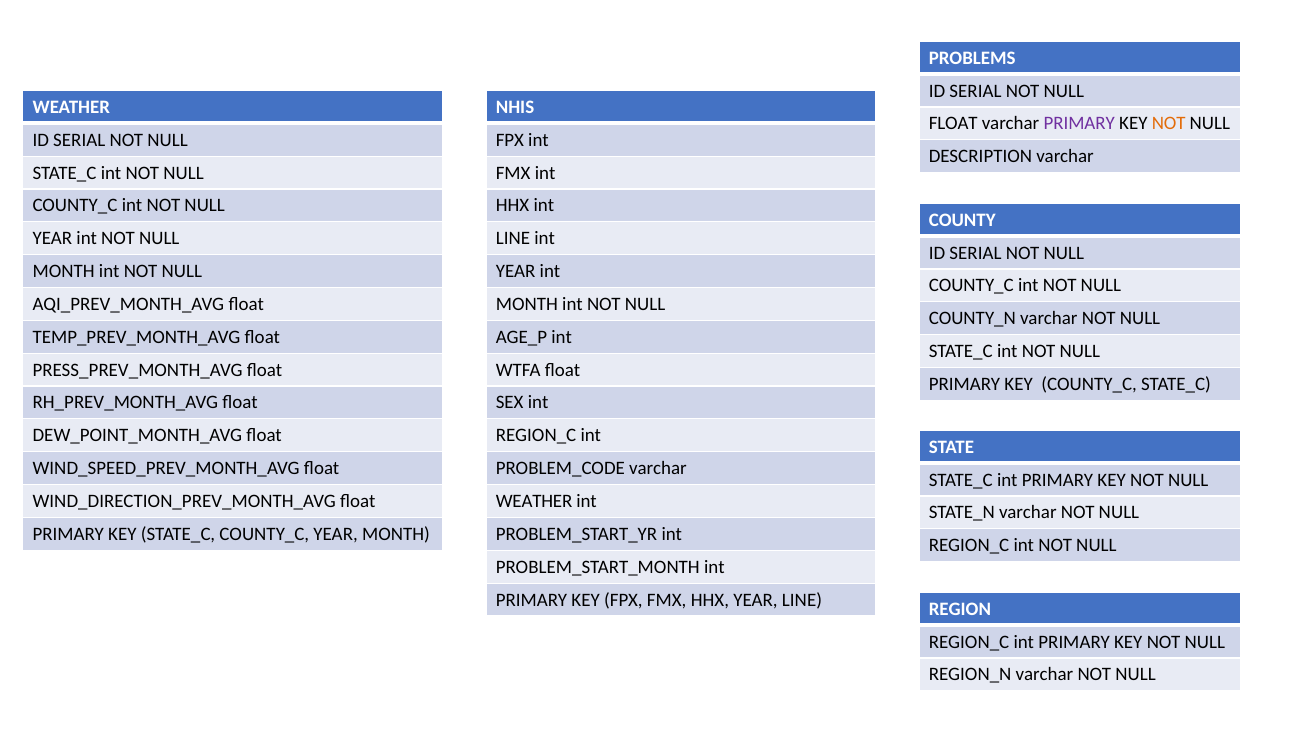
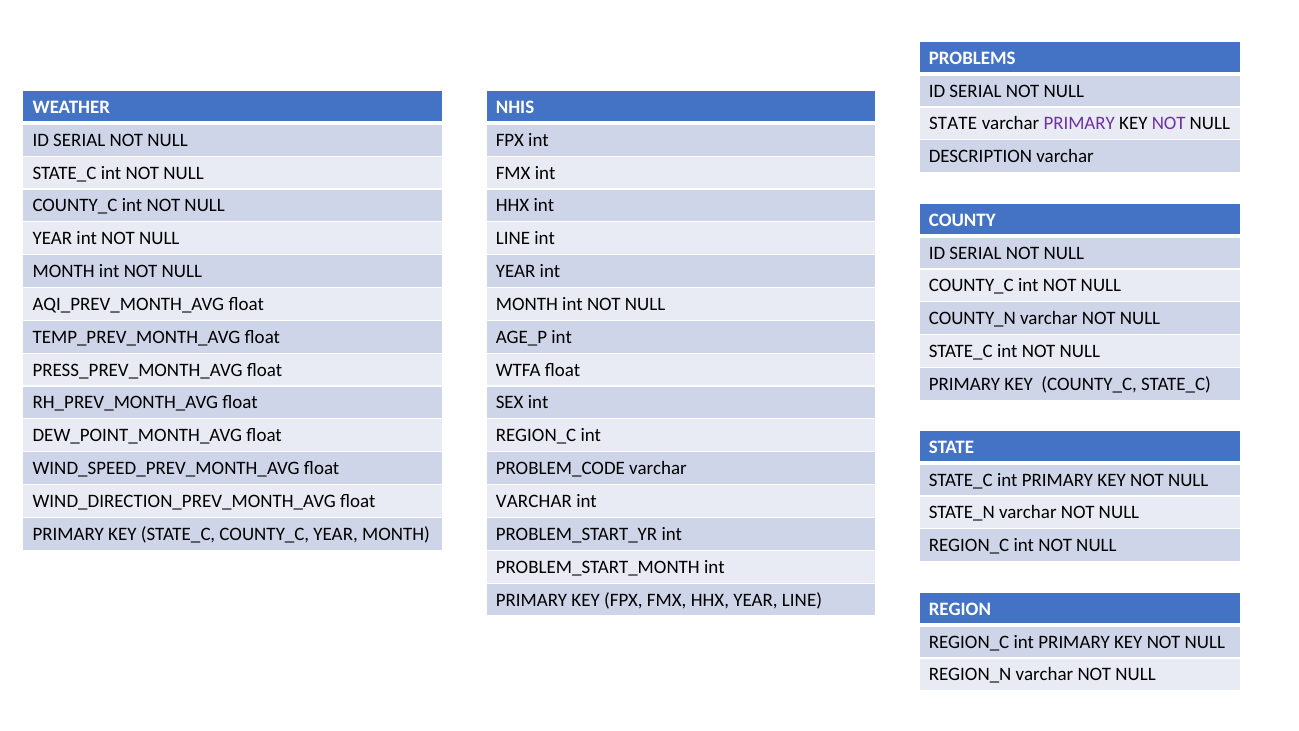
FLOAT: FLOAT -> STATE (953, 124)
NOT colour: orange -> purple (1169, 124)
WEATHER: WEATHER -> VARCHAR (534, 501)
